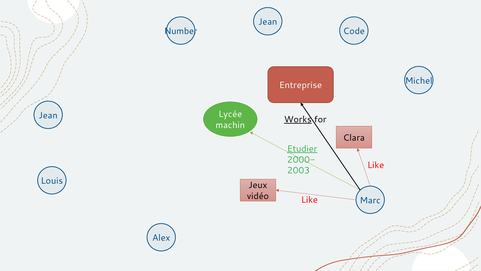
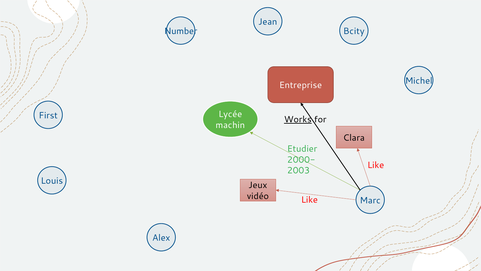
Code: Code -> Bcity (354, 31)
Jean: Jean -> First (48, 115)
Etudier underline: present -> none (302, 149)
